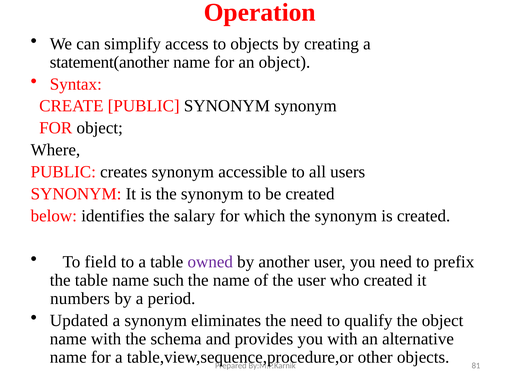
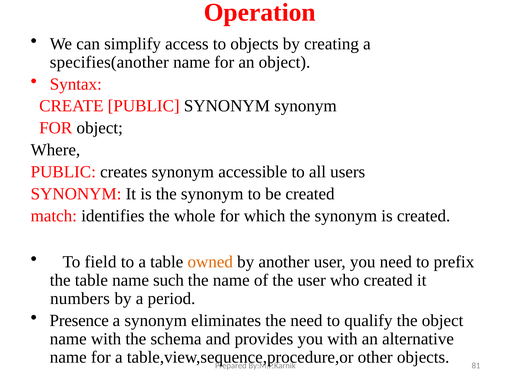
statement(another: statement(another -> specifies(another (109, 62)
below: below -> match (54, 216)
salary: salary -> whole (195, 216)
owned colour: purple -> orange (210, 262)
Updated: Updated -> Presence (79, 321)
